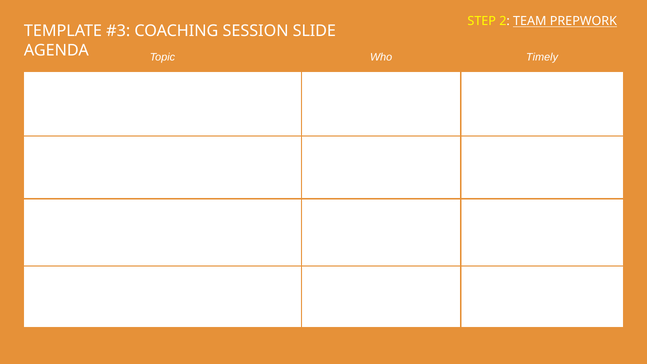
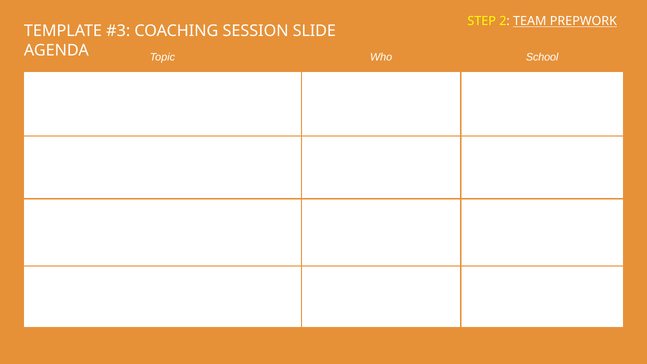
Timely: Timely -> School (542, 57)
